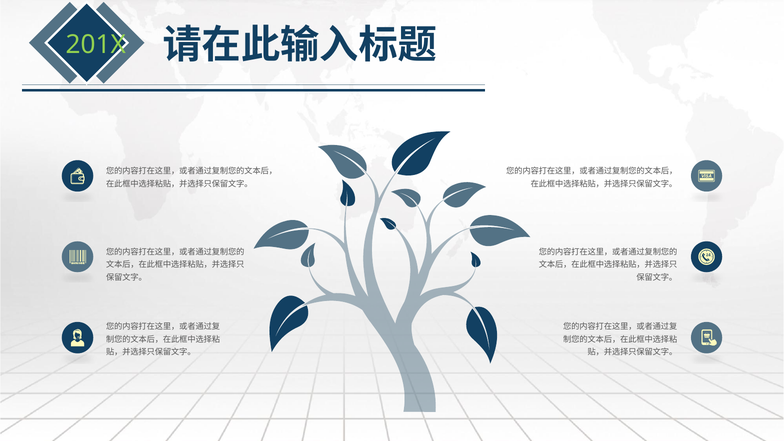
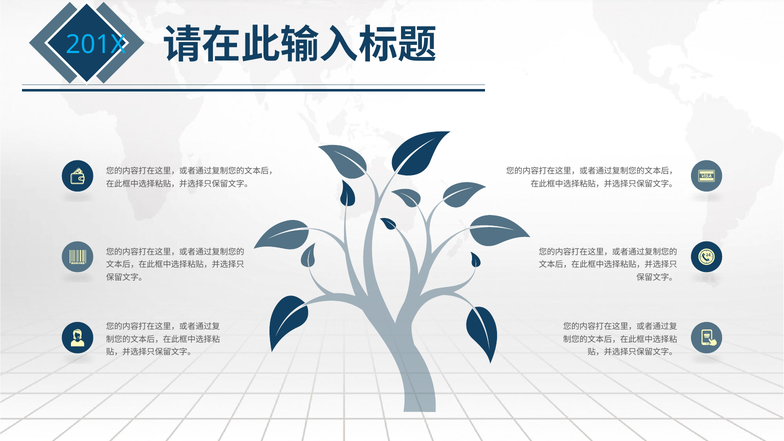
201X colour: light green -> light blue (96, 44)
